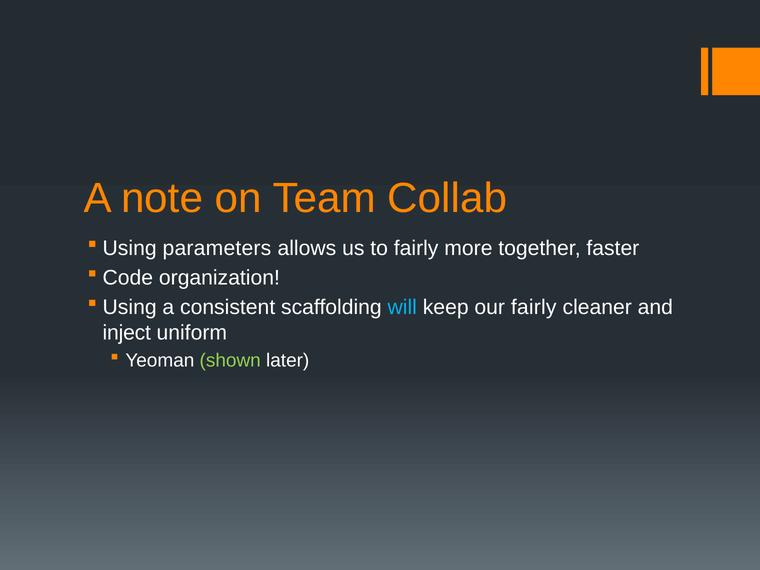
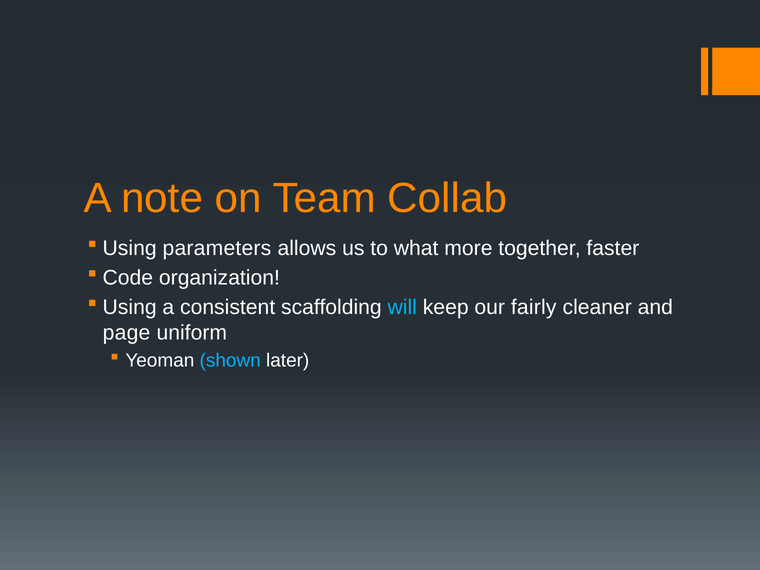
to fairly: fairly -> what (416, 248)
inject: inject -> page (127, 333)
shown colour: light green -> light blue (230, 360)
